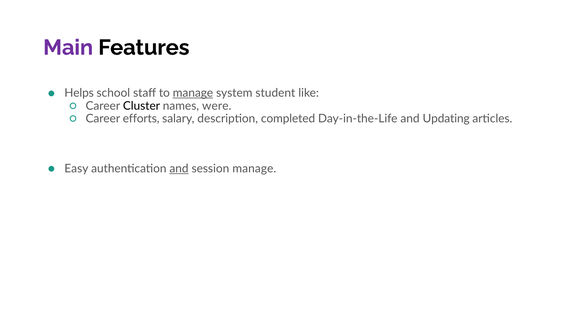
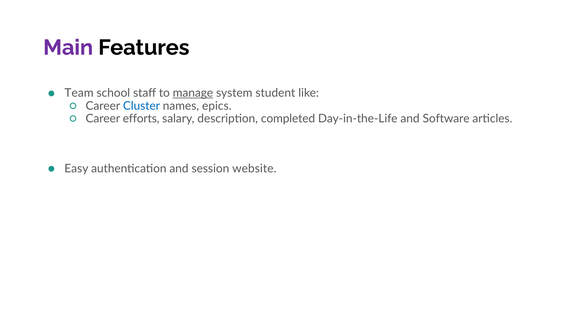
Helps: Helps -> Team (79, 93)
Cluster colour: black -> blue (141, 106)
were: were -> epics (217, 106)
Updating: Updating -> Software (446, 119)
and underline: present -> none (179, 169)
session manage: manage -> website (254, 169)
